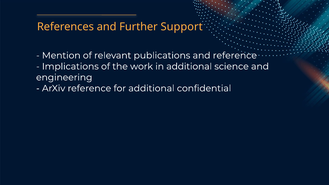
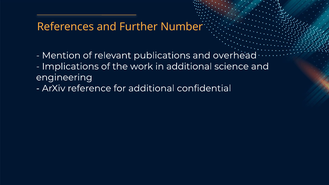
Support: Support -> Number (182, 27)
and reference: reference -> overhead (235, 55)
